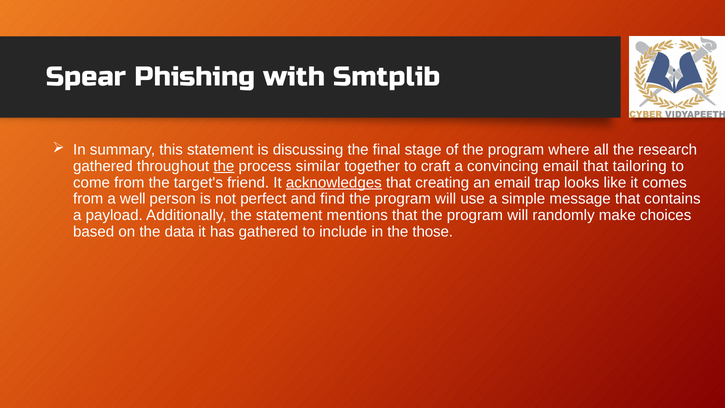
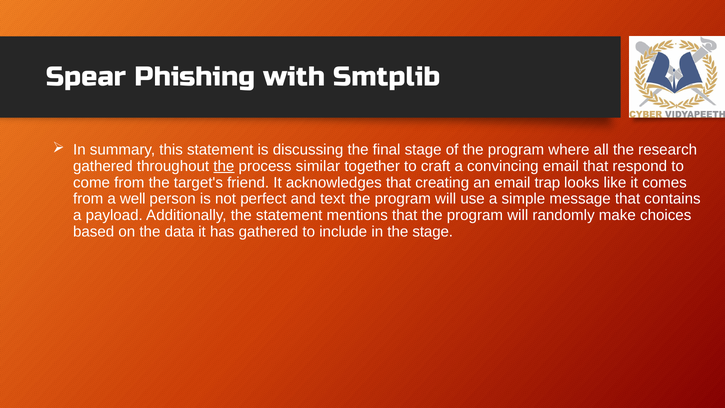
tailoring: tailoring -> respond (640, 166)
acknowledges underline: present -> none (334, 182)
find: find -> text (333, 199)
the those: those -> stage (433, 231)
